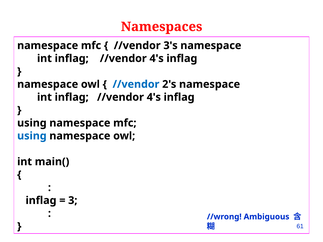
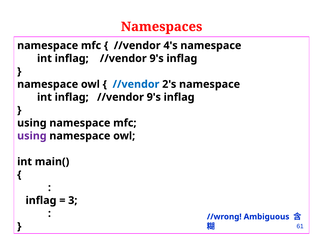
3's: 3's -> 4's (171, 46)
4's: 4's -> 9's (157, 59)
4's: 4's -> 9's (154, 97)
using colour: blue -> purple (32, 136)
